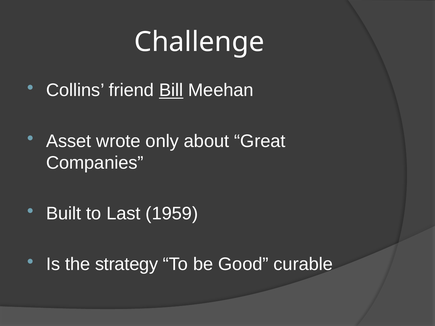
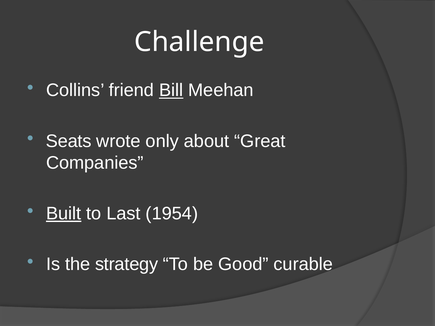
Asset: Asset -> Seats (69, 141)
Built underline: none -> present (64, 214)
1959: 1959 -> 1954 (172, 214)
